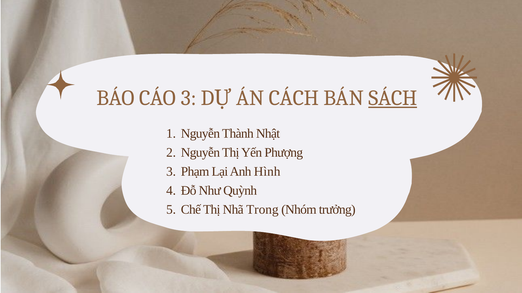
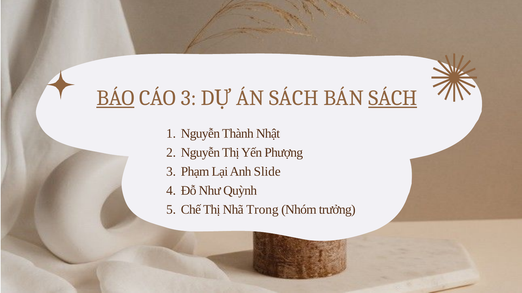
BÁO underline: none -> present (115, 98)
ÁN CÁCH: CÁCH -> SÁCH (294, 98)
Hình: Hình -> Slide (267, 172)
